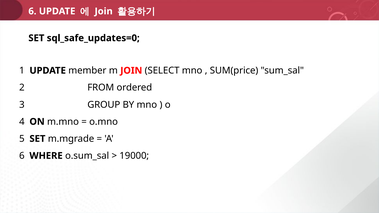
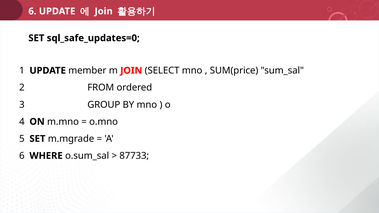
19000: 19000 -> 87733 (134, 156)
